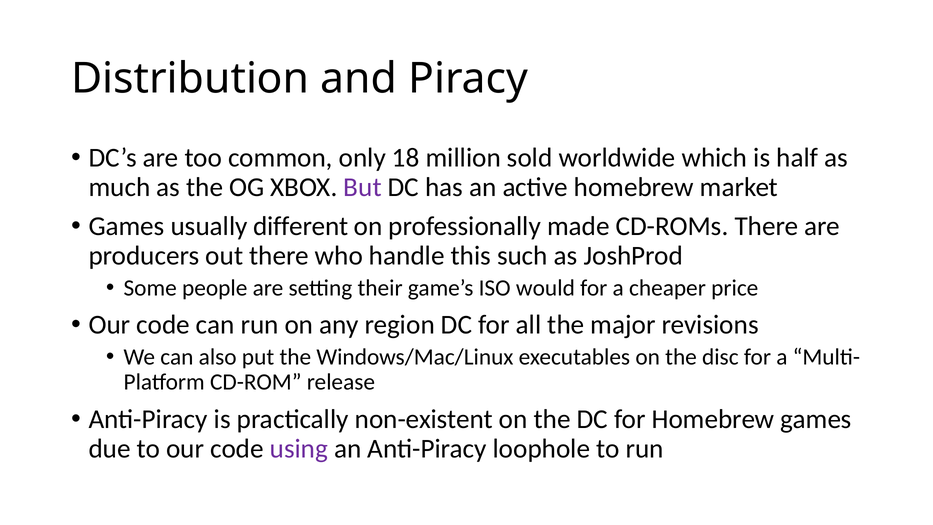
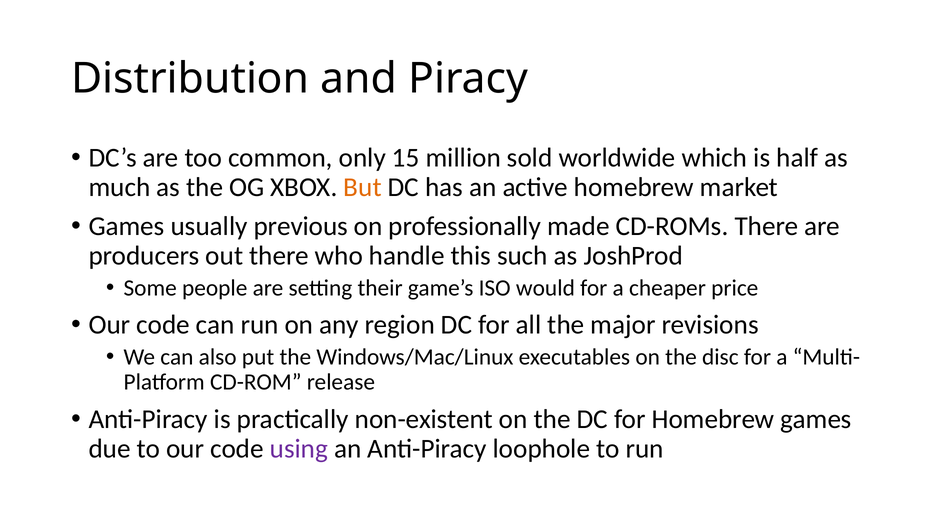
18: 18 -> 15 (406, 158)
But colour: purple -> orange (363, 187)
different: different -> previous (301, 226)
